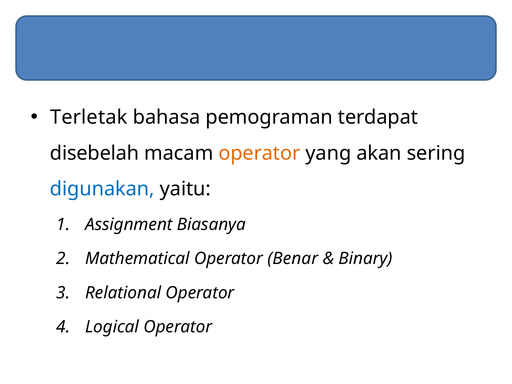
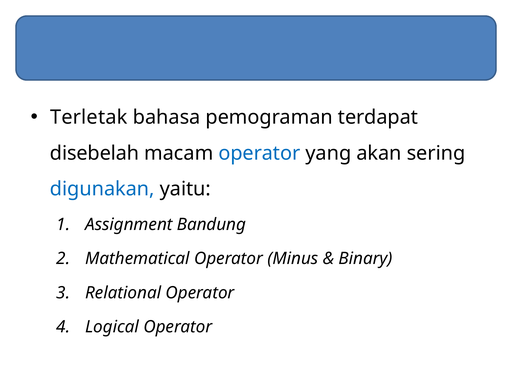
operator colour: orange -> blue (259, 153)
Biasanya: Biasanya -> Bandung (211, 225)
Benar: Benar -> Minus (293, 259)
